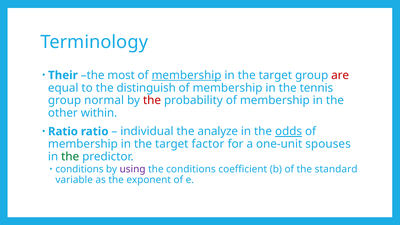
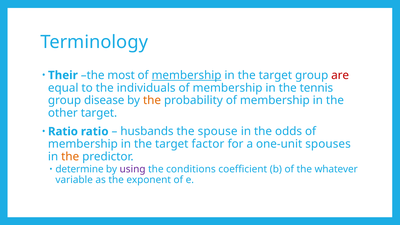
distinguish: distinguish -> individuals (146, 88)
normal: normal -> disease (104, 100)
the colour: red -> orange (152, 100)
other within: within -> target (99, 113)
individual: individual -> husbands (147, 131)
analyze: analyze -> spouse (218, 131)
odds underline: present -> none (289, 131)
the colour: green -> orange (70, 157)
conditions: conditions -> determine (79, 169)
standard: standard -> whatever (336, 169)
